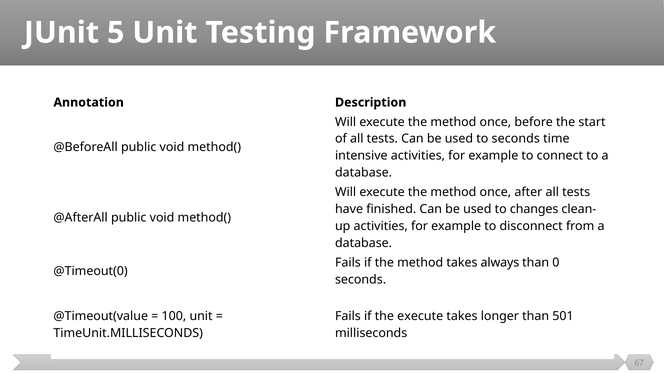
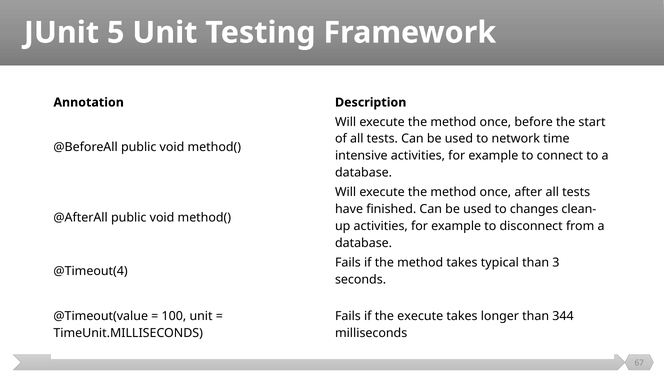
to seconds: seconds -> network (516, 139)
always: always -> typical (500, 263)
0: 0 -> 3 (556, 263)
@Timeout(0: @Timeout(0 -> @Timeout(4 (91, 271)
501: 501 -> 344 (563, 316)
